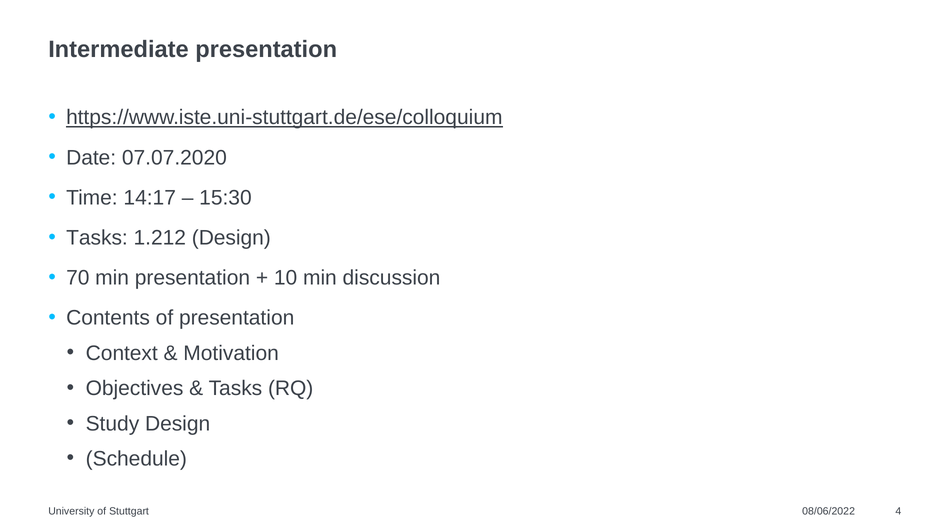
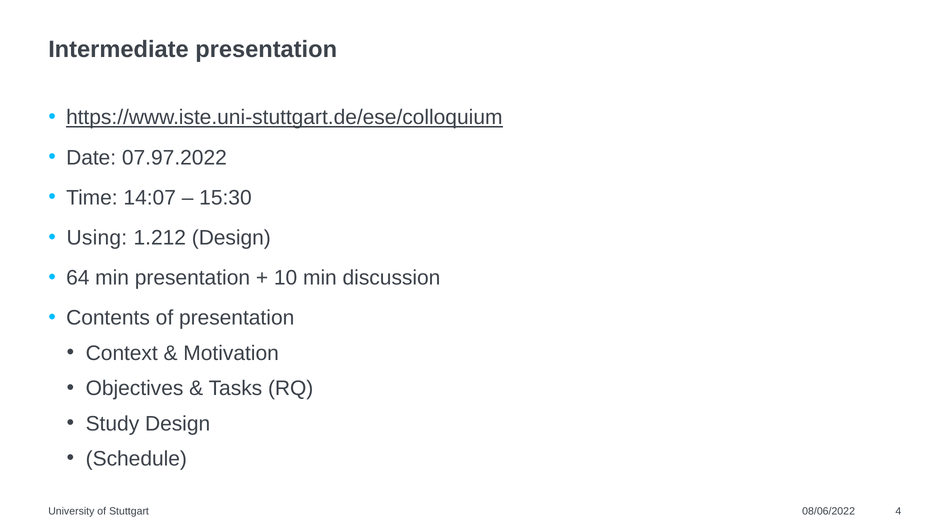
07.07.2020: 07.07.2020 -> 07.97.2022 (174, 158)
14:17: 14:17 -> 14:07 (150, 198)
Tasks: Tasks -> Using (97, 238)
70: 70 -> 64 (78, 278)
